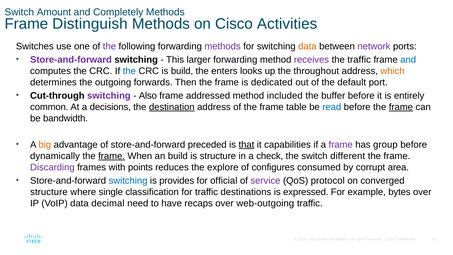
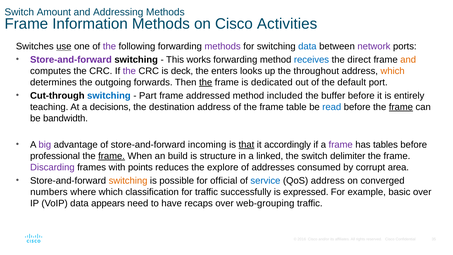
Completely: Completely -> Addressing (118, 12)
Distinguish: Distinguish -> Information (90, 24)
use underline: none -> present (64, 46)
data colour: orange -> blue (307, 46)
larger: larger -> works (199, 60)
receives colour: purple -> blue (311, 60)
the traffic: traffic -> direct (359, 60)
and colour: blue -> orange (408, 60)
the colour: blue -> purple (129, 71)
is build: build -> deck (182, 71)
the underline: none -> present (206, 82)
switching colour: purple -> blue (109, 95)
Also: Also -> Part (148, 95)
common: common -> teaching (49, 107)
destination underline: present -> none (172, 107)
big colour: orange -> purple (45, 145)
preceded: preceded -> incoming (207, 145)
capabilities: capabilities -> accordingly (288, 145)
group: group -> tables (385, 145)
dynamically: dynamically -> professional (55, 156)
check: check -> linked (270, 156)
different: different -> delimiter (348, 156)
configures: configures -> addresses (273, 167)
switching colour: blue -> orange (128, 180)
provides: provides -> possible (177, 180)
service colour: purple -> blue (265, 180)
QoS protocol: protocol -> address (328, 180)
structure: structure -> numbers (49, 192)
where single: single -> which (111, 192)
destinations: destinations -> successfully (246, 192)
bytes: bytes -> basic (399, 192)
decimal: decimal -> appears (108, 203)
web-outgoing: web-outgoing -> web-grouping (265, 203)
